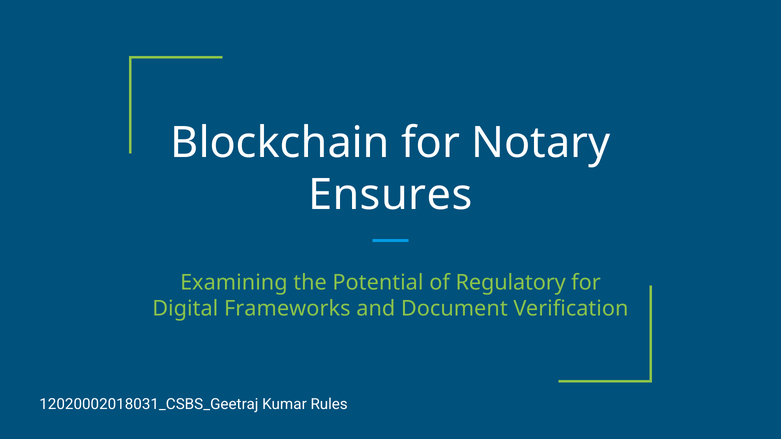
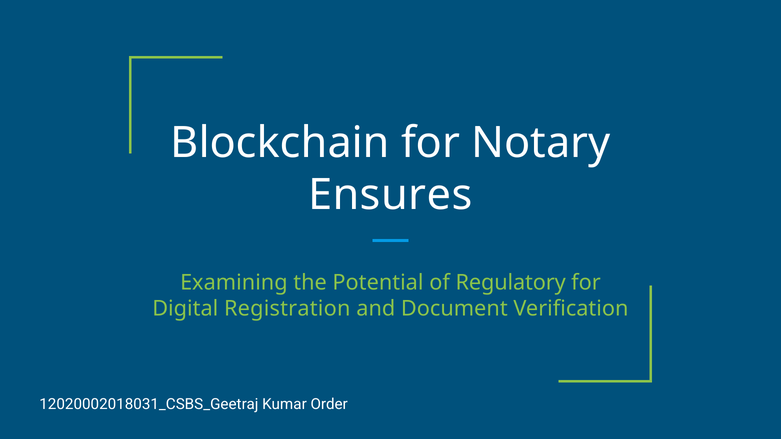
Frameworks: Frameworks -> Registration (287, 309)
Rules: Rules -> Order (329, 405)
